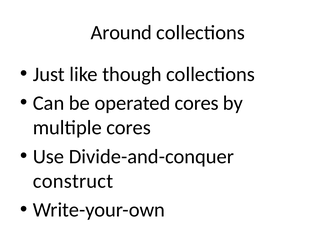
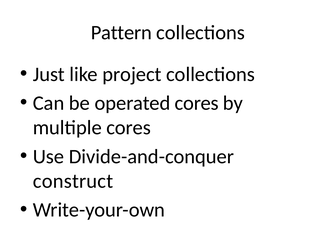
Around: Around -> Pattern (121, 33)
though: though -> project (132, 74)
